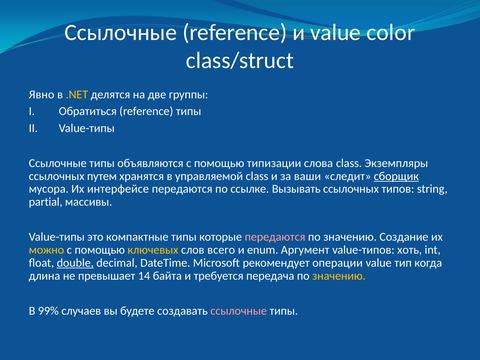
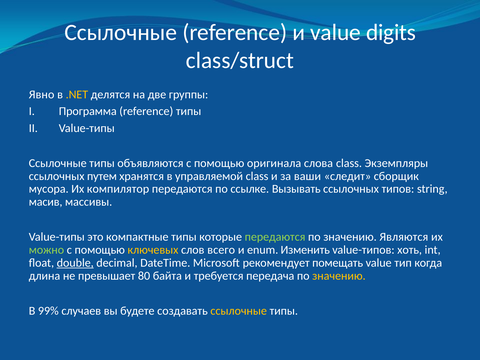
color: color -> digits (391, 32)
Обратиться: Обратиться -> Программа (88, 111)
типизации: типизации -> оригинала (274, 163)
сборщик underline: present -> none (396, 176)
интерфейсе: интерфейсе -> компилятор (118, 189)
partial: partial -> масив (46, 202)
передаются colour: pink -> light green (275, 237)
Создание: Создание -> Являются (404, 237)
можно colour: yellow -> light green (46, 250)
Аргумент: Аргумент -> Изменить (305, 250)
операции: операции -> помещать (338, 263)
14: 14 -> 80 (144, 276)
ссылочные colour: pink -> yellow (239, 311)
